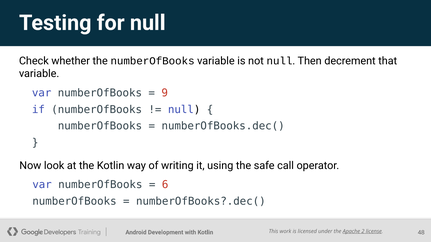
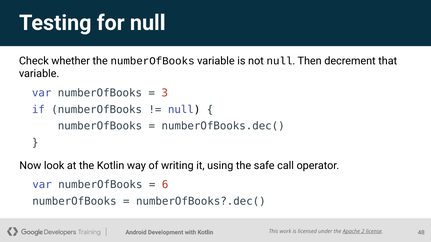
9: 9 -> 3 (165, 93)
